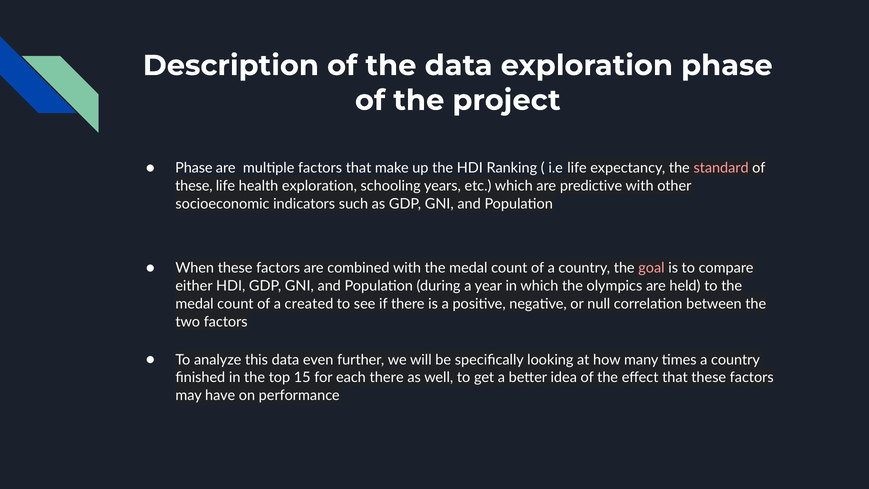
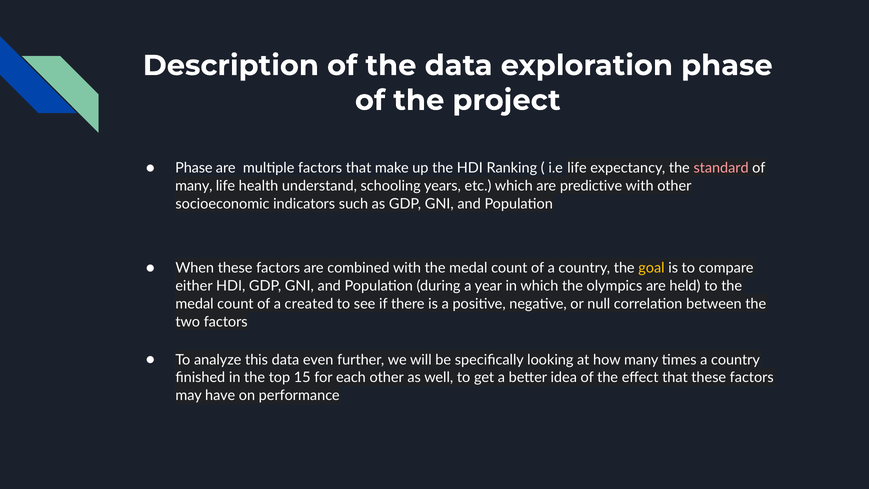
these: these -> many (194, 186)
health exploration: exploration -> understand (319, 186)
goal colour: pink -> yellow (651, 268)
each there: there -> other (387, 378)
